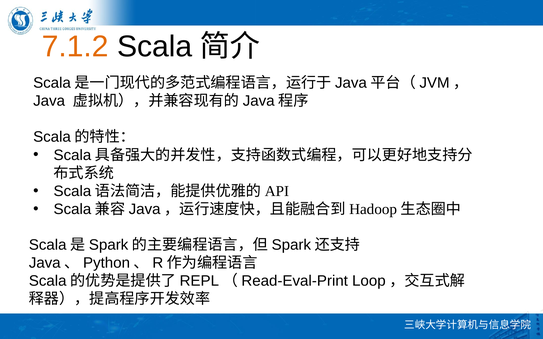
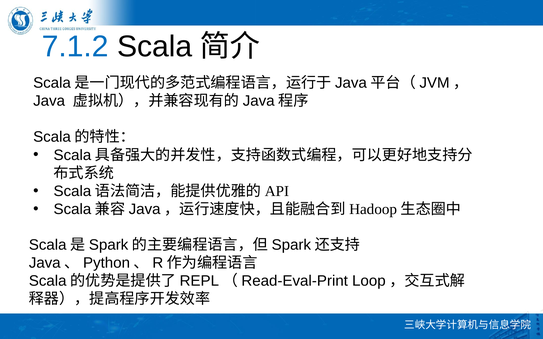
7.1.2 colour: orange -> blue (75, 47)
